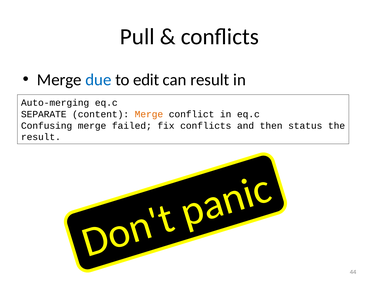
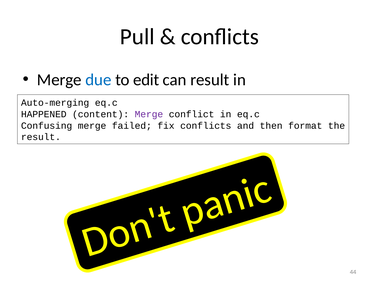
SEPARATE: SEPARATE -> HAPPENED (44, 114)
Merge colour: orange -> purple (149, 114)
status: status -> format (305, 125)
